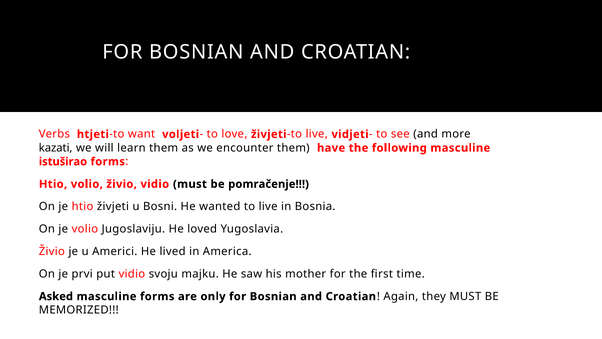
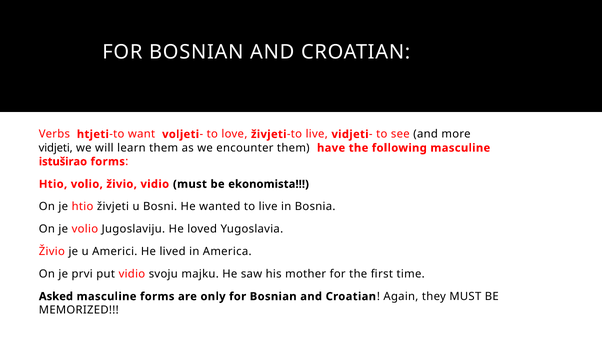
kazati: kazati -> vidjeti (56, 148)
pomračenje: pomračenje -> ekonomista (269, 184)
